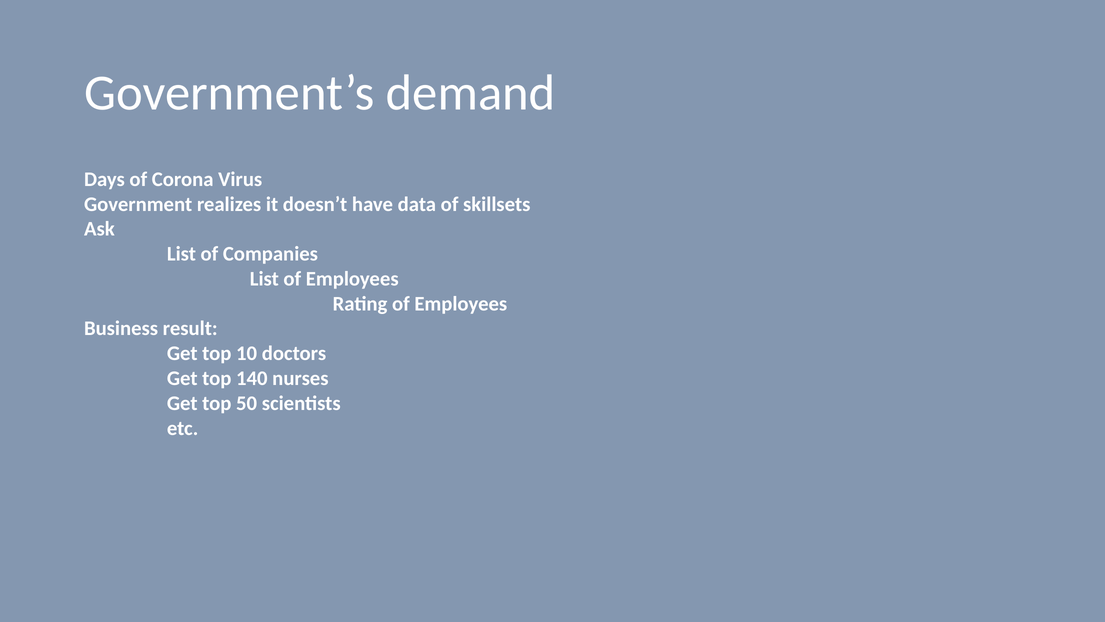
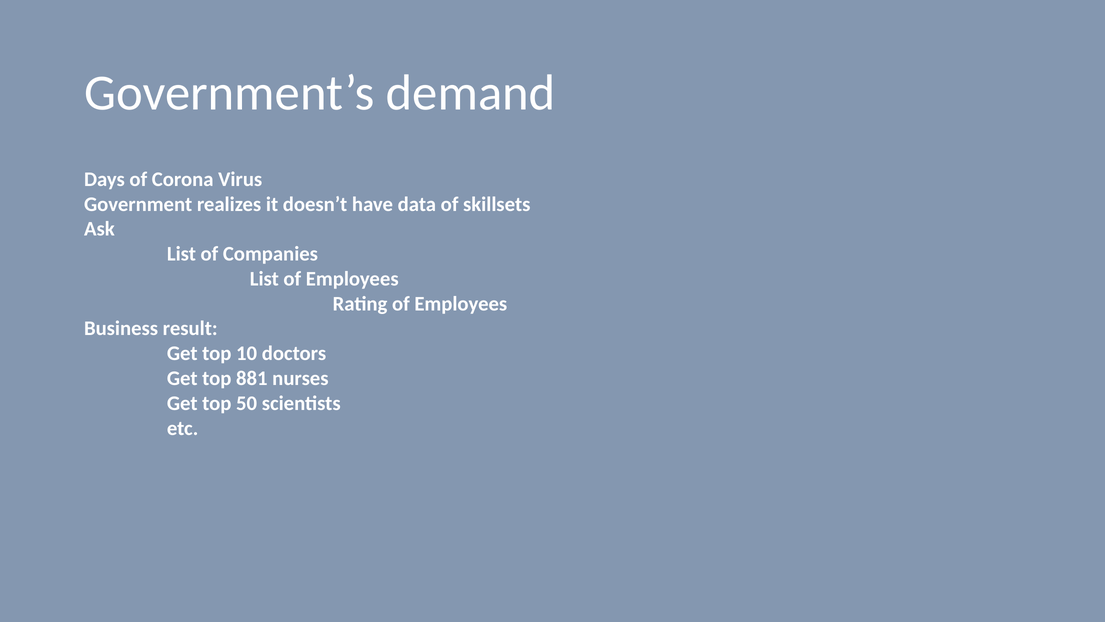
140: 140 -> 881 (252, 378)
